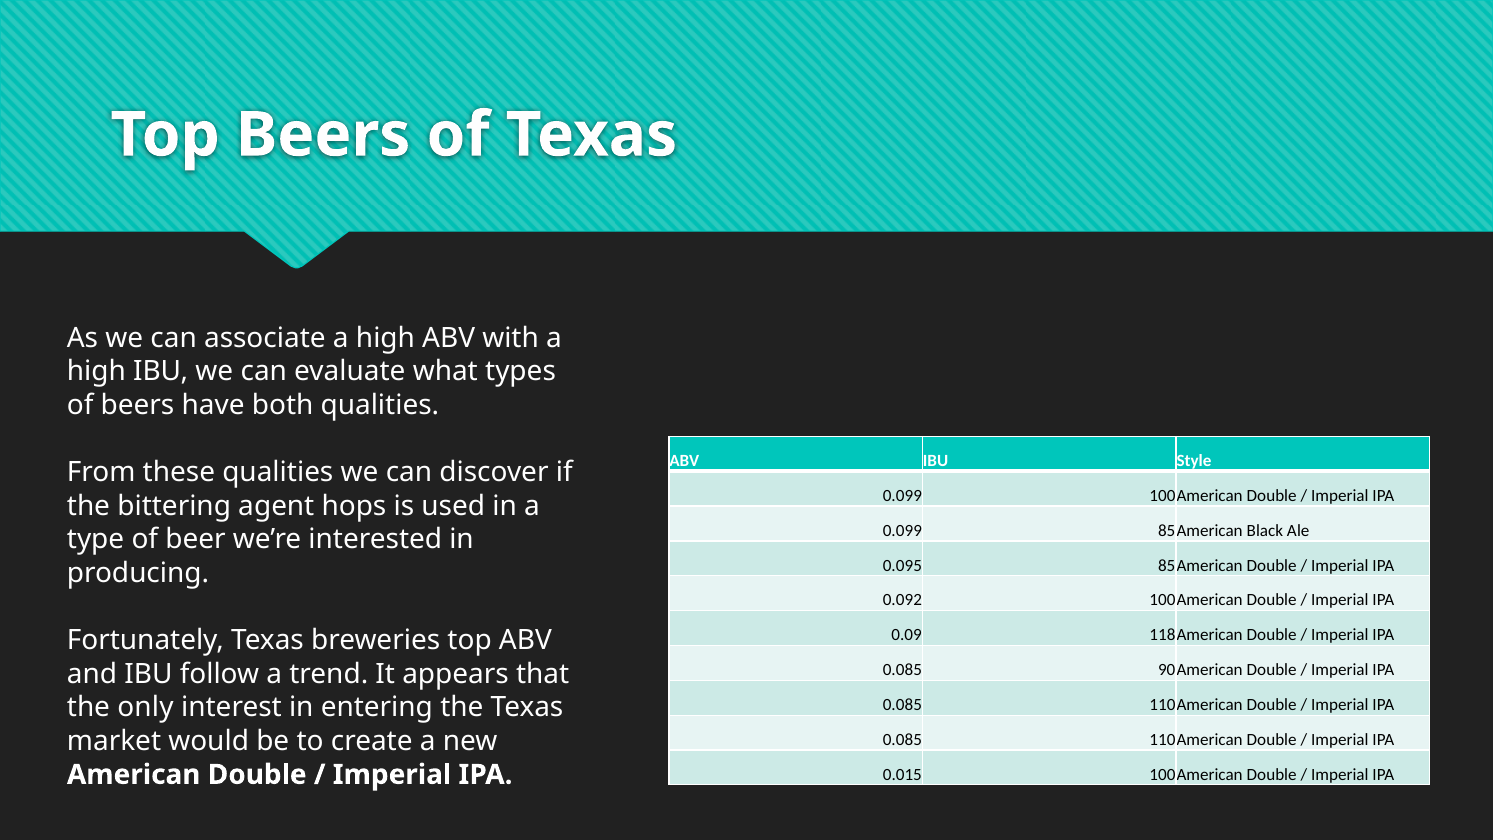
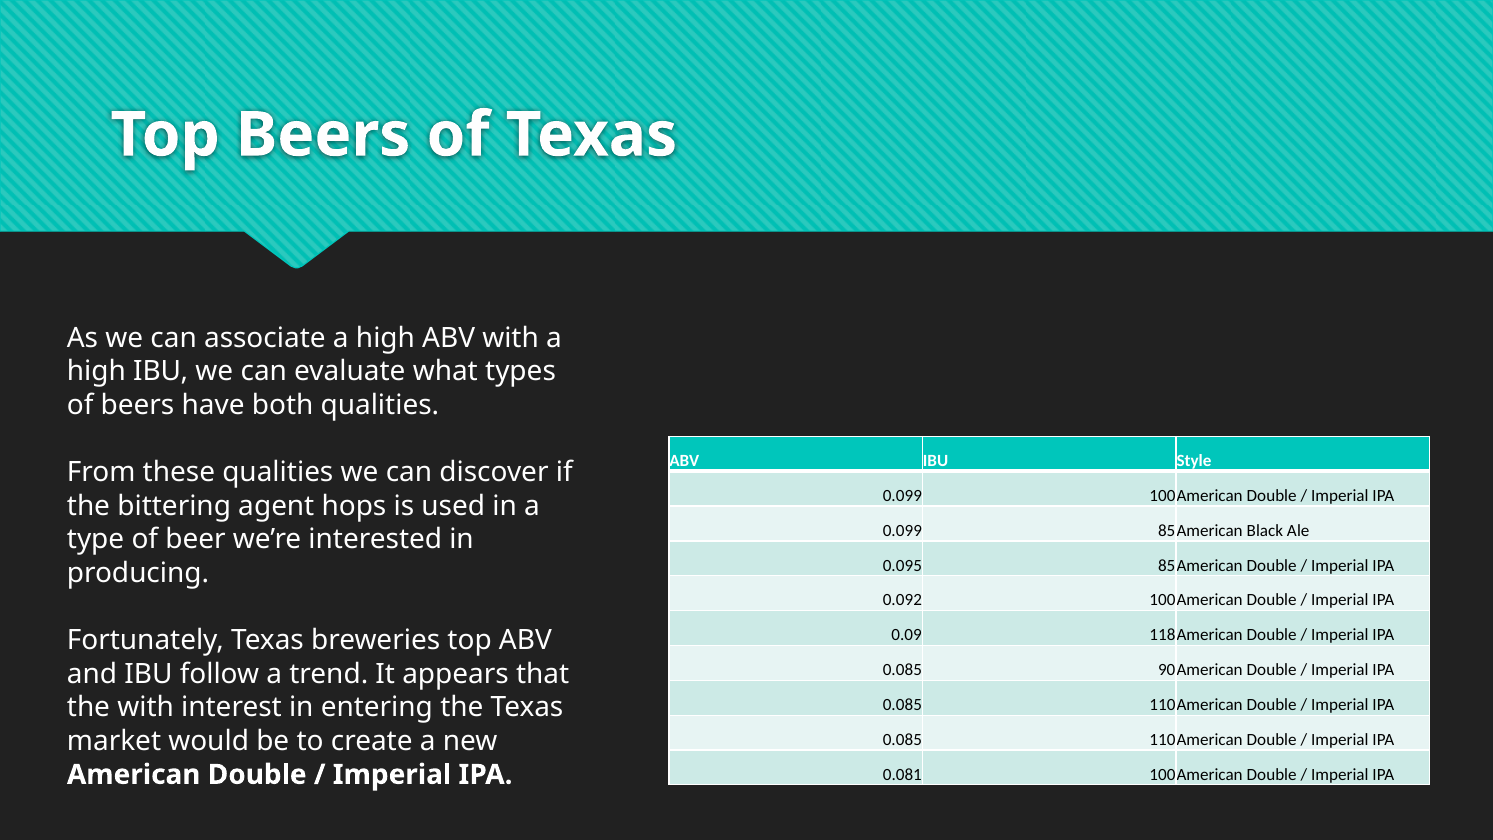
the only: only -> with (146, 707)
0.015: 0.015 -> 0.081 (902, 774)
